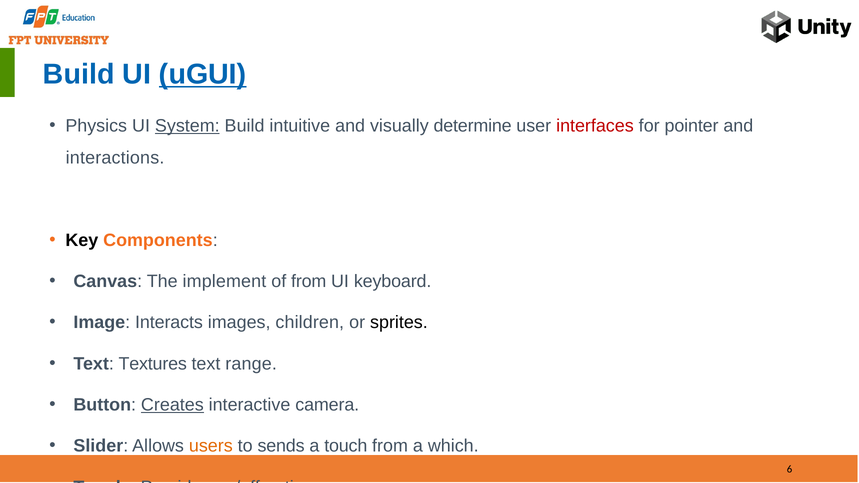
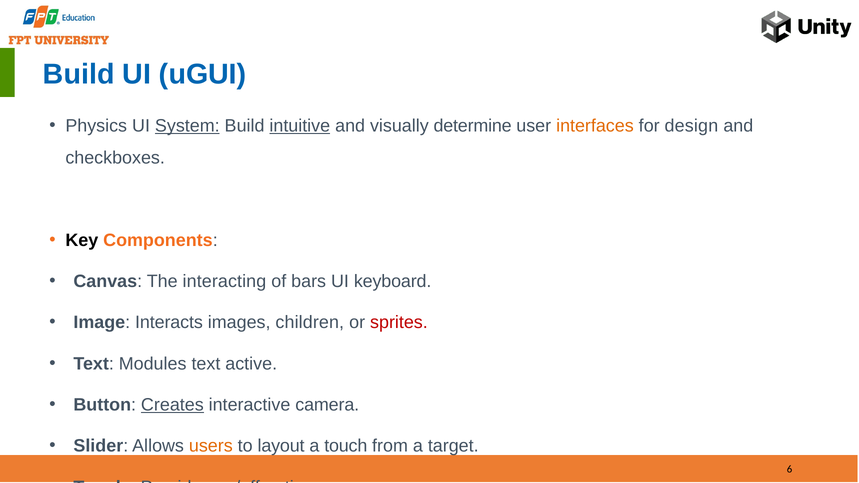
uGUI underline: present -> none (203, 75)
intuitive underline: none -> present (300, 126)
interfaces colour: red -> orange (595, 126)
pointer: pointer -> design (691, 126)
interactions: interactions -> checkboxes (115, 158)
implement: implement -> interacting (224, 282)
of from: from -> bars (309, 282)
sprites colour: black -> red (399, 323)
Textures: Textures -> Modules (153, 364)
range: range -> active (251, 364)
sends: sends -> layout (281, 446)
which: which -> target (453, 446)
